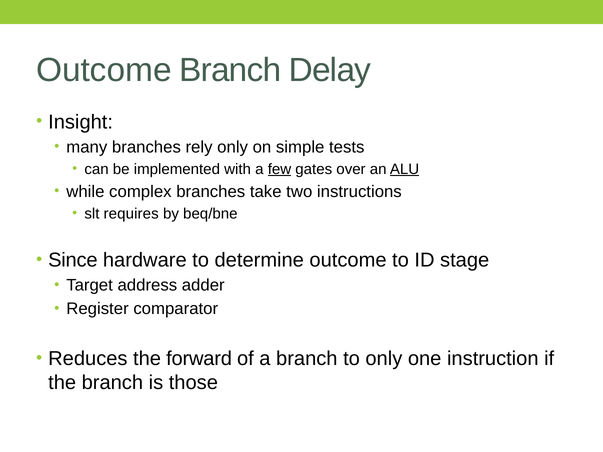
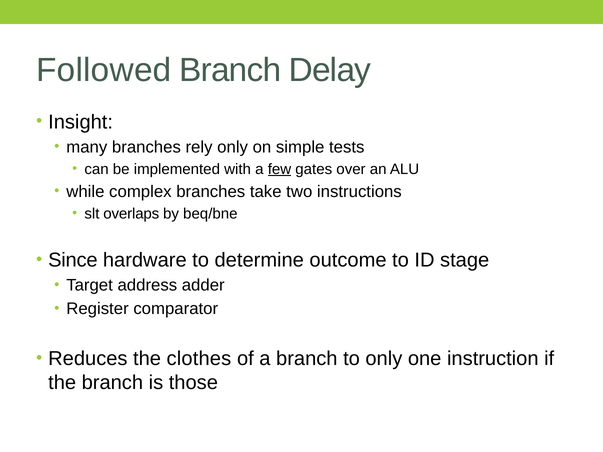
Outcome: Outcome -> Followed (104, 70)
ALU underline: present -> none (405, 169)
requires: requires -> overlaps (131, 214)
forward: forward -> clothes (199, 359)
